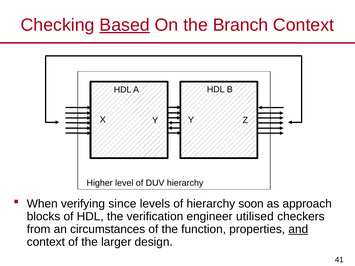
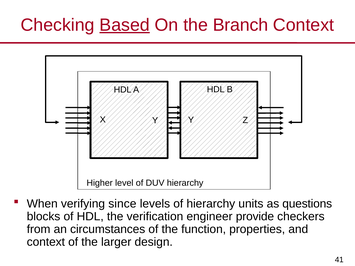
soon: soon -> units (251, 204)
approach: approach -> questions (307, 204)
utilised: utilised -> provide (255, 217)
and underline: present -> none (298, 230)
